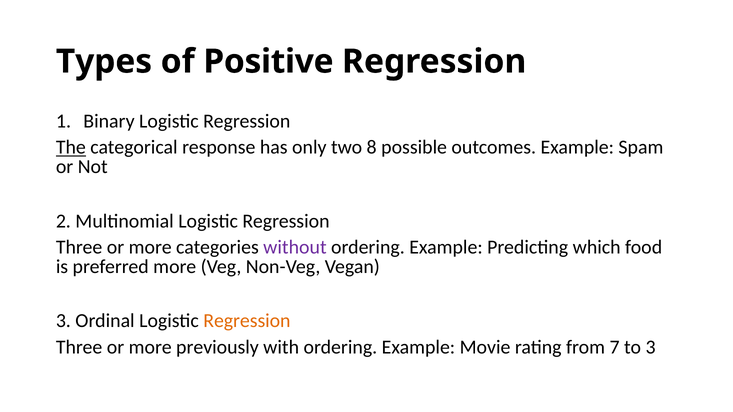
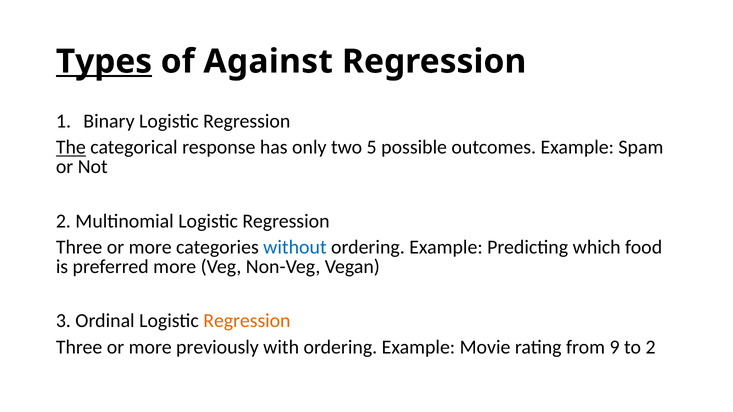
Types underline: none -> present (104, 62)
Positive: Positive -> Against (268, 62)
8: 8 -> 5 (372, 148)
without colour: purple -> blue (295, 247)
7: 7 -> 9 (615, 347)
to 3: 3 -> 2 (651, 347)
